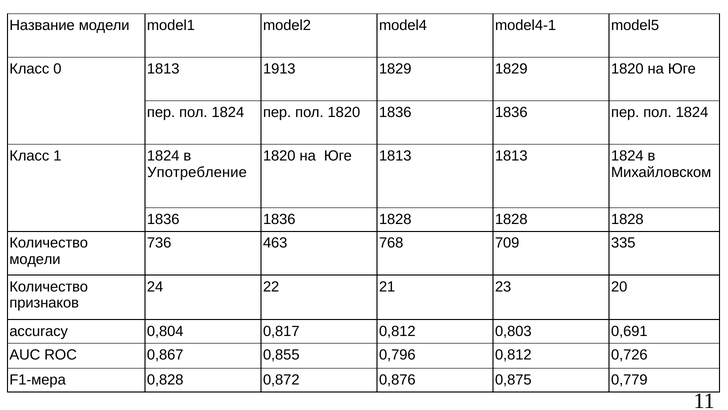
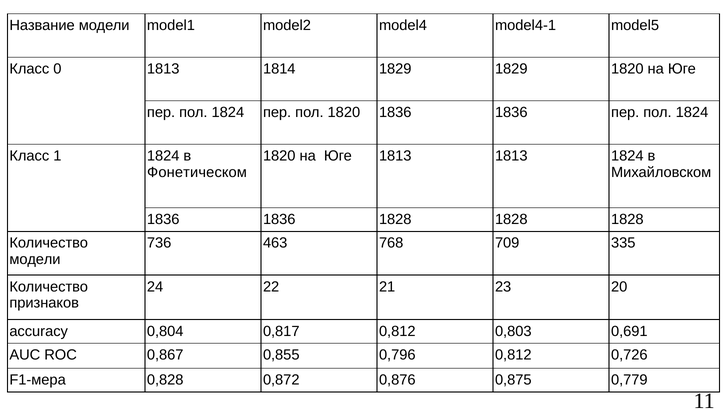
1913: 1913 -> 1814 (279, 69)
Употребление: Употребление -> Фонетическом (197, 172)
